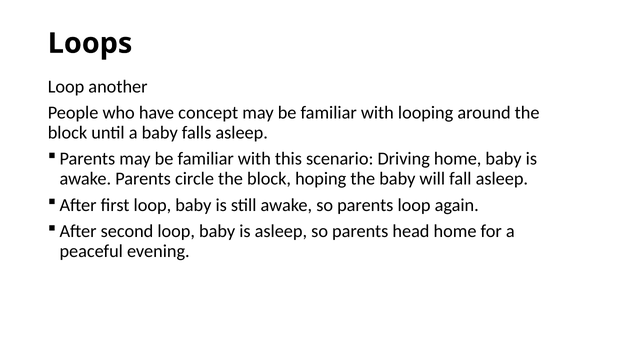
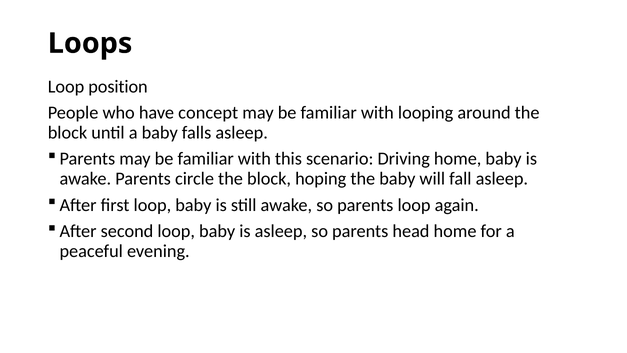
another: another -> position (118, 86)
